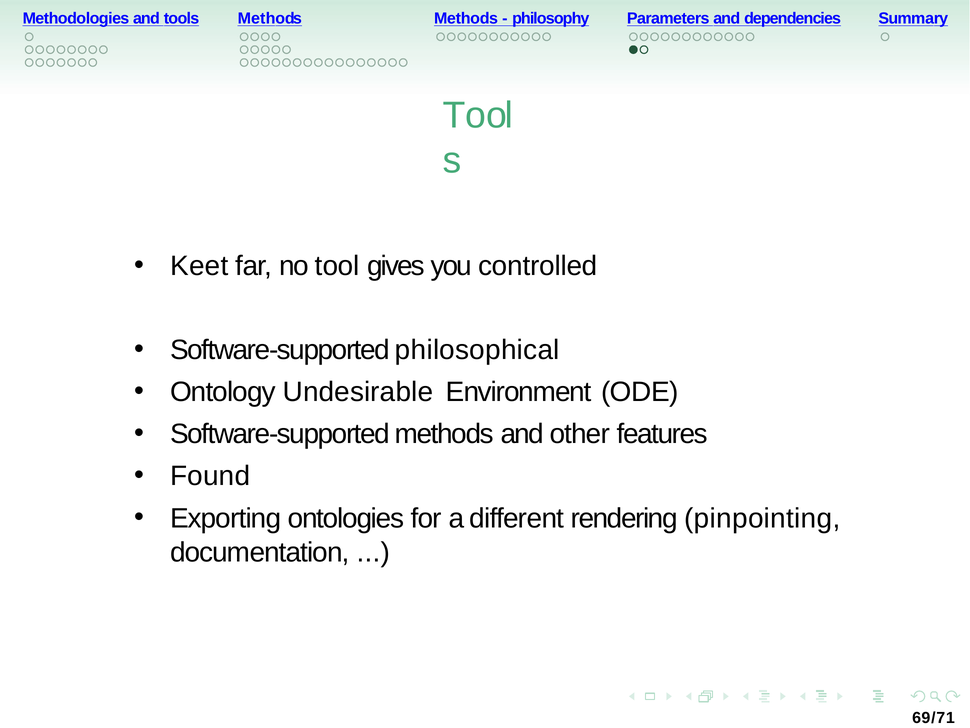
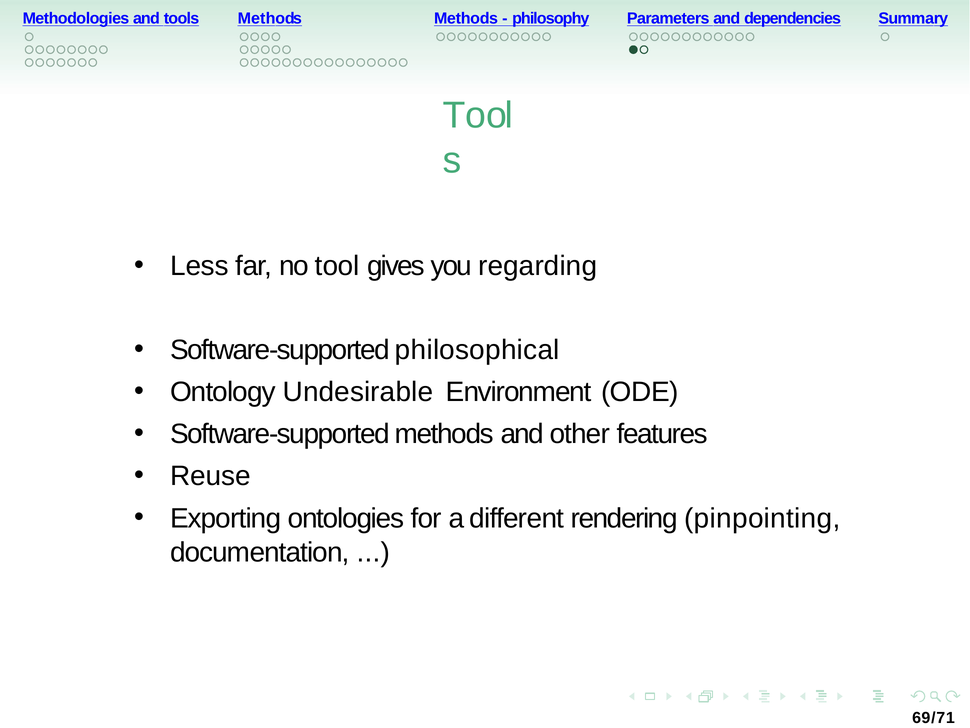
Keet: Keet -> Less (199, 266)
controlled: controlled -> regarding (538, 266)
Found: Found -> Reuse (210, 476)
